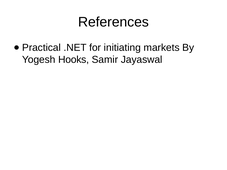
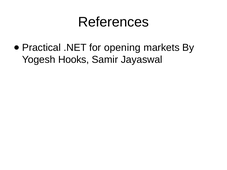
initiating: initiating -> opening (122, 48)
